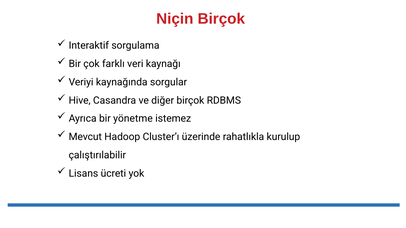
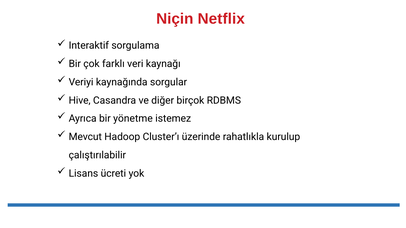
Niçin Birçok: Birçok -> Netflix (221, 19)
